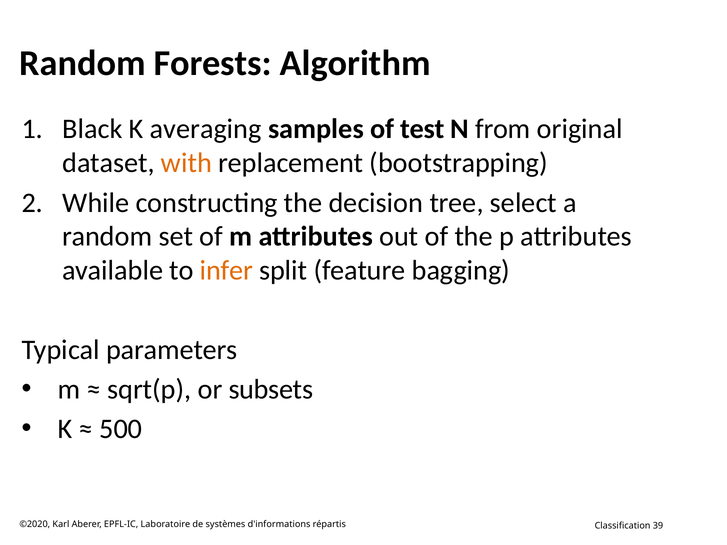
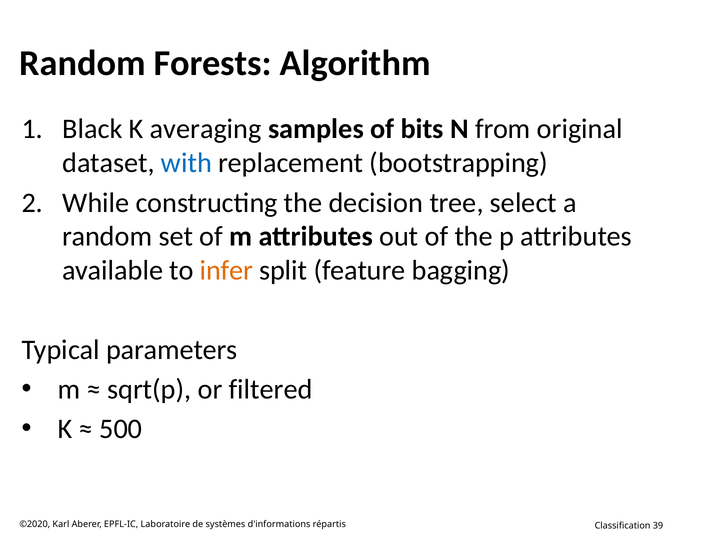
test: test -> bits (422, 129)
with colour: orange -> blue (186, 163)
subsets: subsets -> filtered (271, 390)
